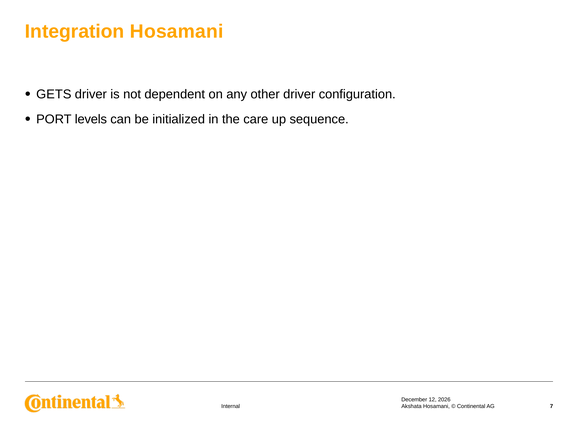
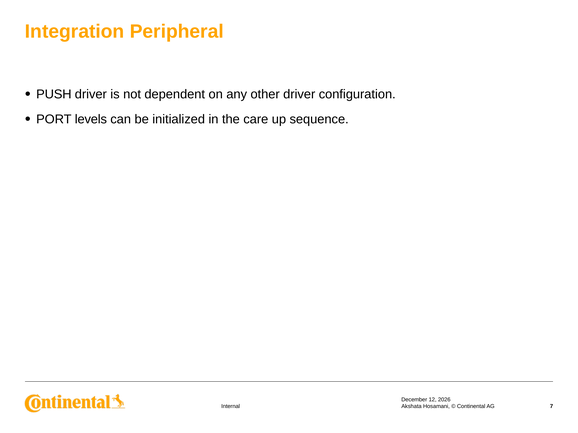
Integration Hosamani: Hosamani -> Peripheral (177, 32)
GETS: GETS -> PUSH (54, 95)
